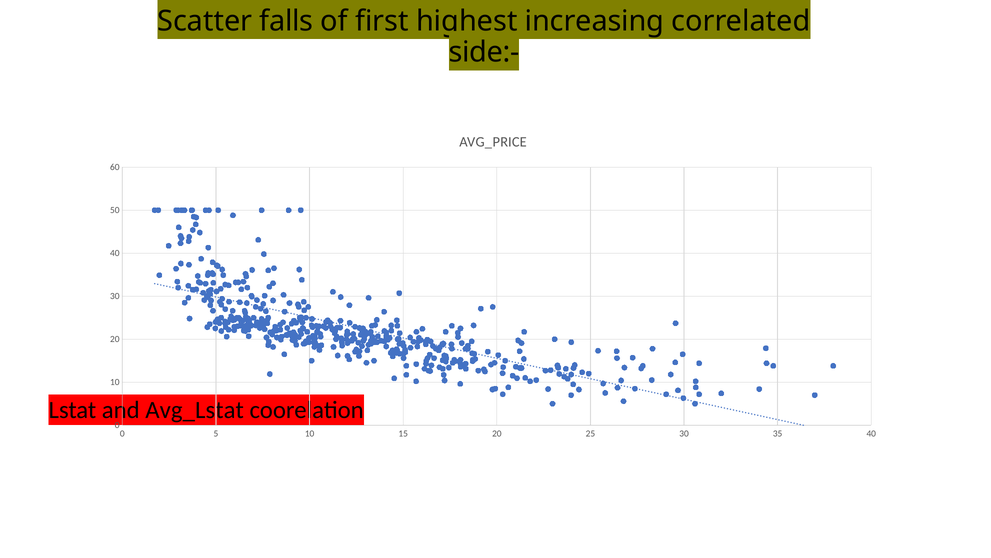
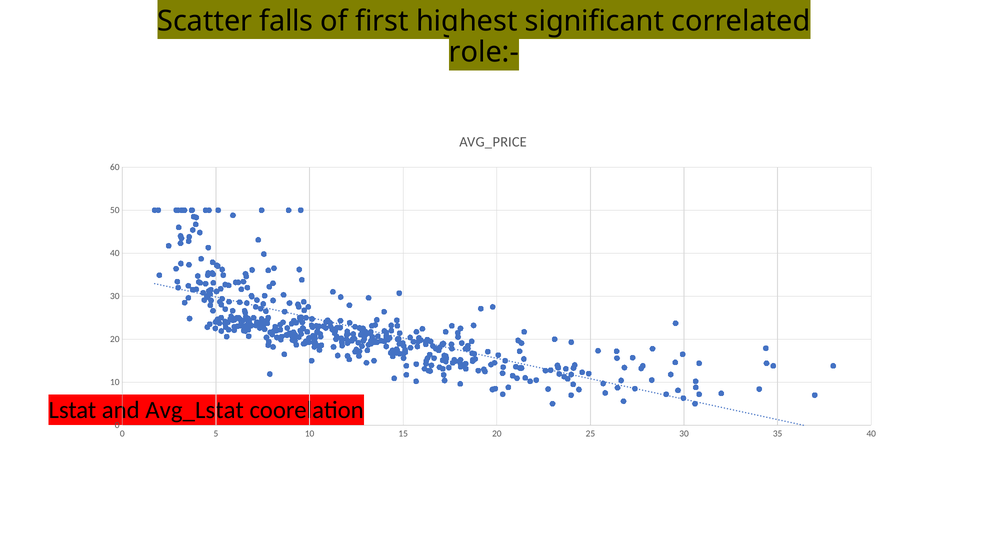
increasing: increasing -> significant (594, 21)
side:-: side:- -> role:- (484, 52)
